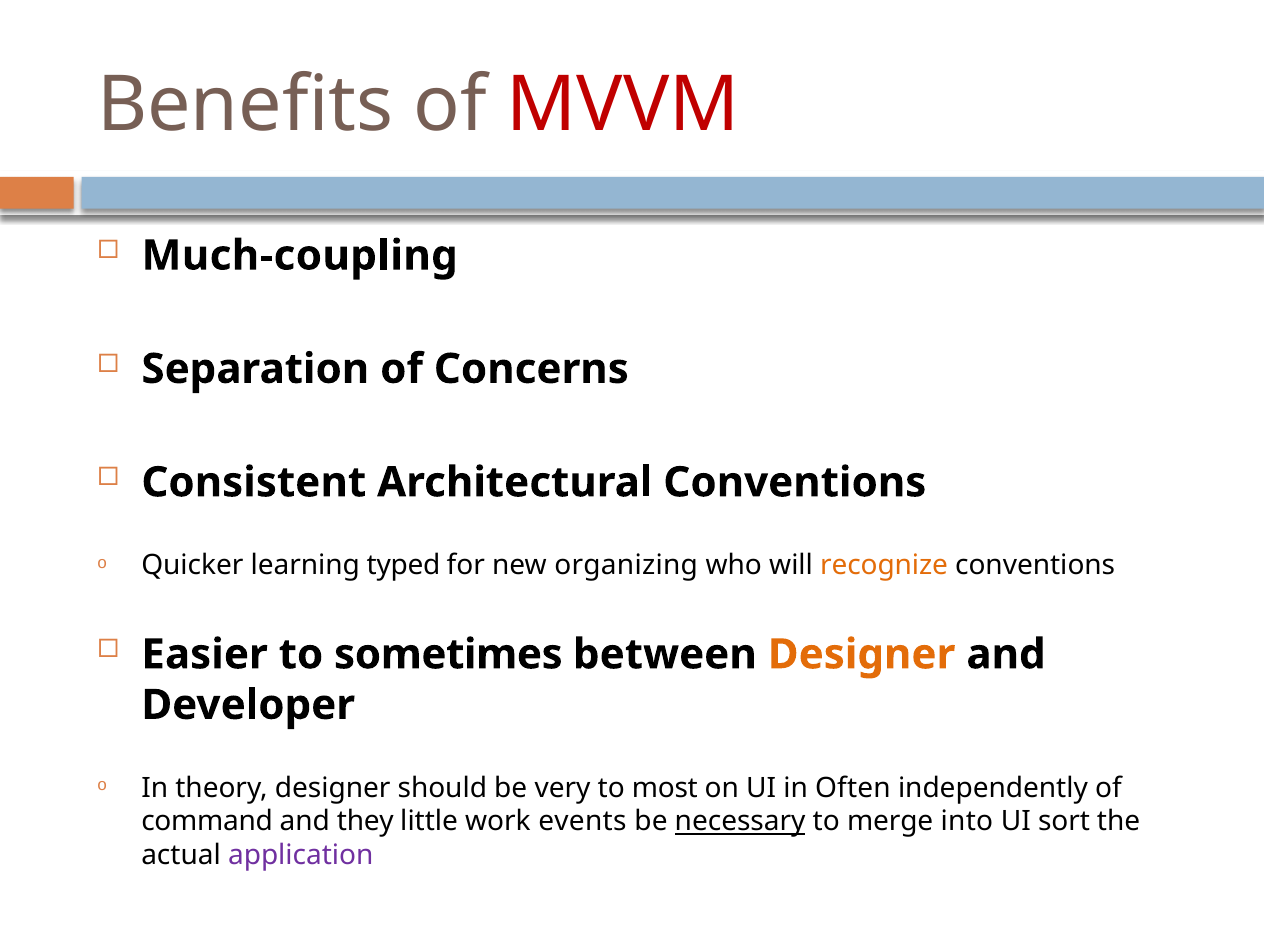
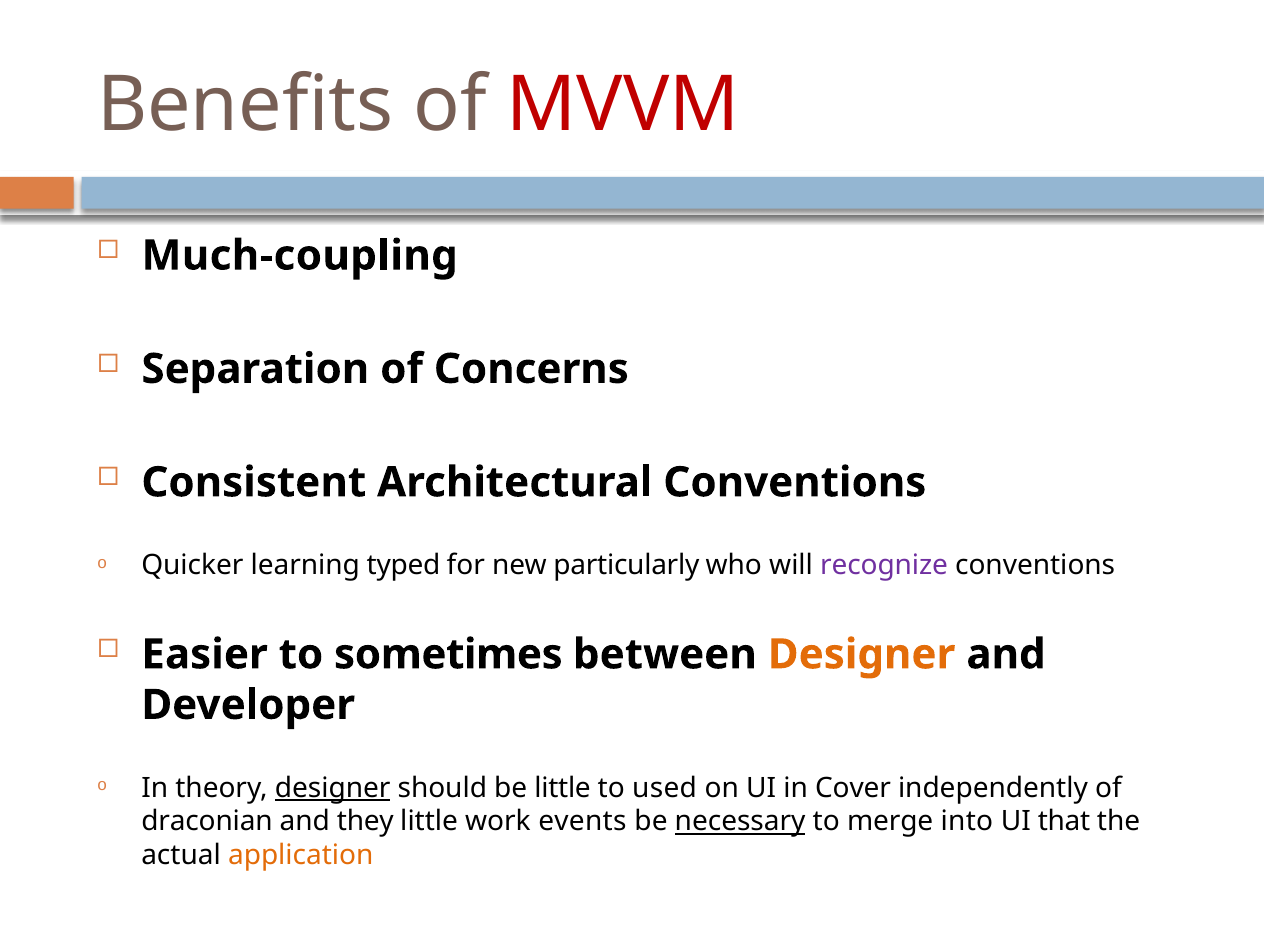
organizing: organizing -> particularly (626, 565)
recognize colour: orange -> purple (884, 565)
designer underline: none -> present (333, 788)
be very: very -> little (563, 788)
most: most -> used (665, 788)
Often: Often -> Cover (853, 788)
command: command -> draconian (207, 822)
sort: sort -> that (1064, 822)
application colour: purple -> orange (301, 855)
